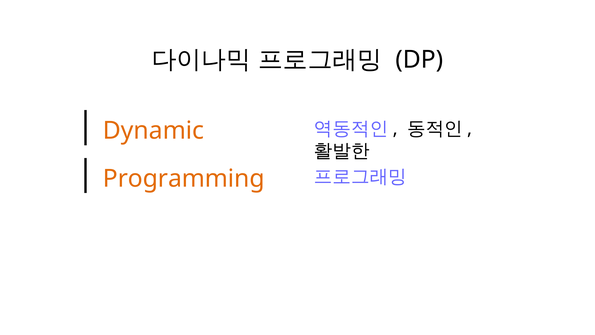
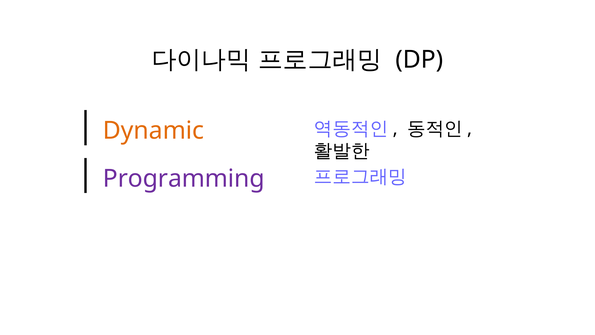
Programming colour: orange -> purple (184, 178)
